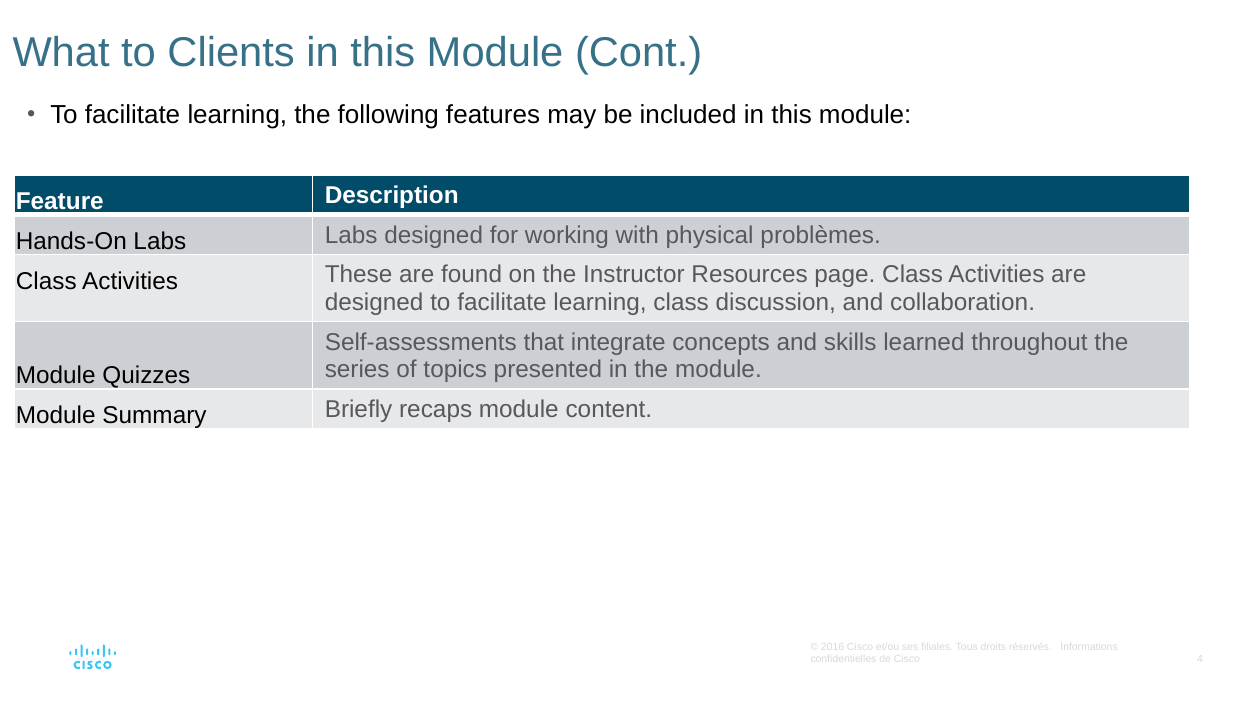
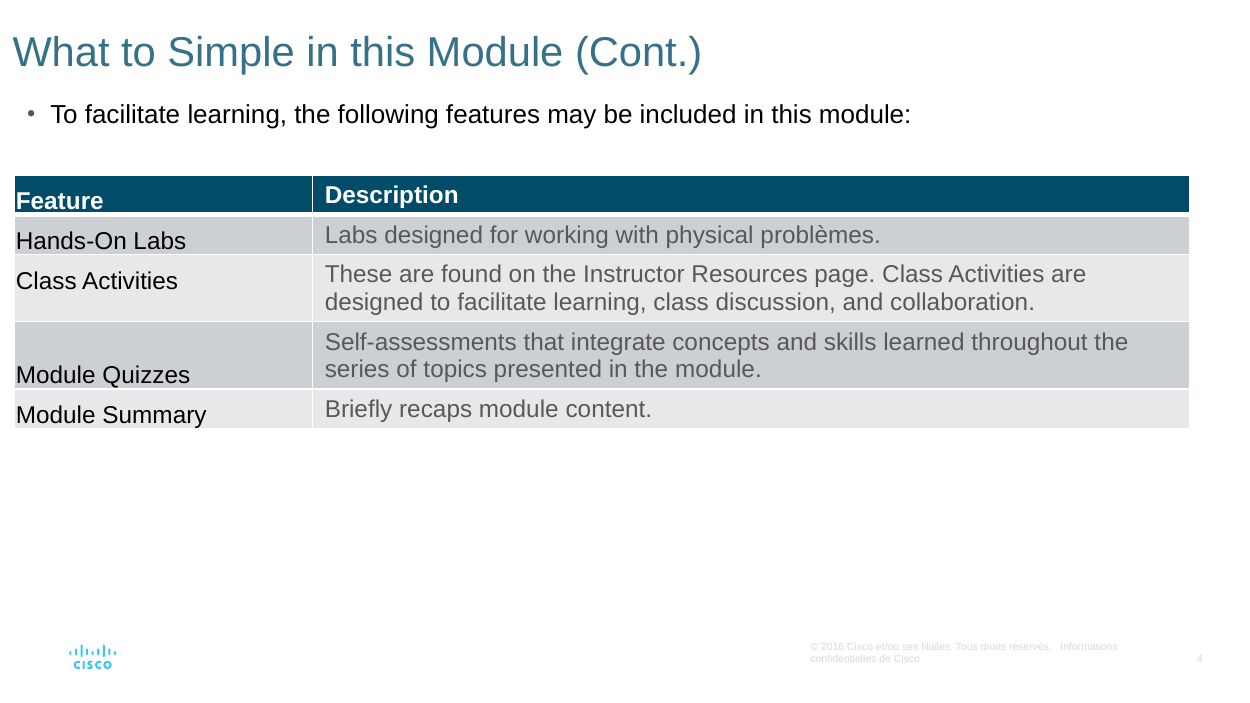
Clients: Clients -> Simple (231, 53)
